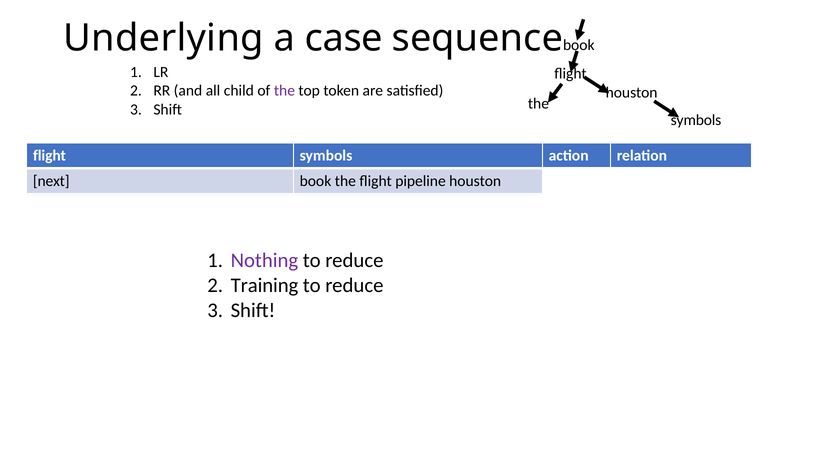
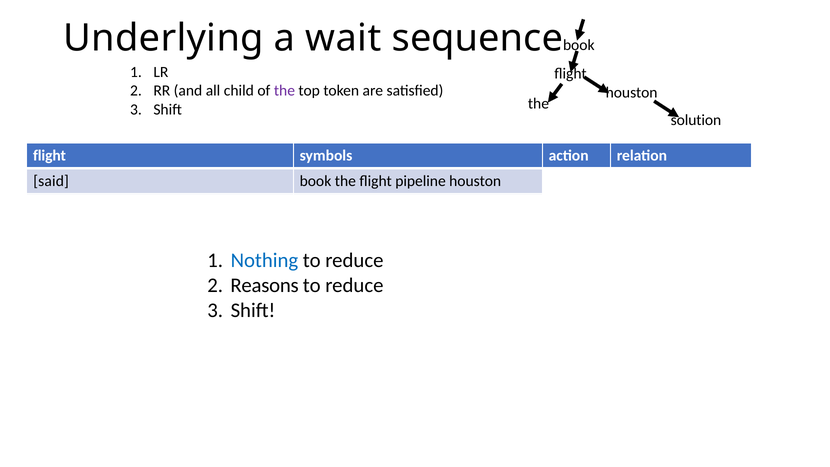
case: case -> wait (343, 38)
symbols: symbols -> solution (696, 120)
next: next -> said (51, 181)
Nothing colour: purple -> blue (264, 260)
Training: Training -> Reasons (265, 285)
